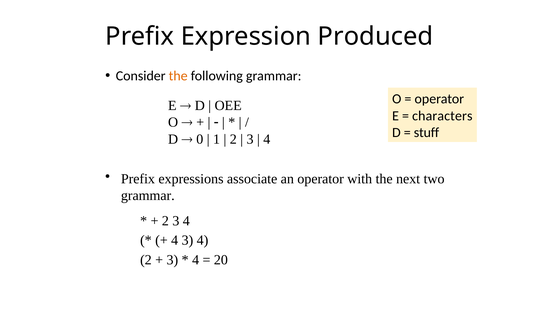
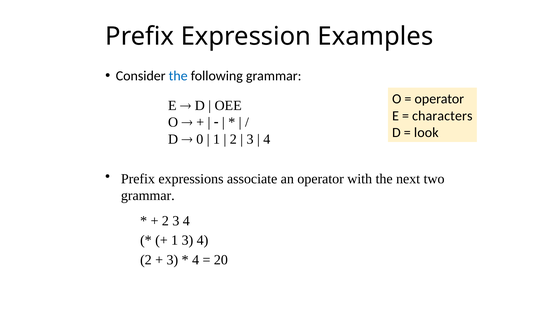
Produced: Produced -> Examples (375, 36)
the colour: orange -> blue (178, 76)
stuff: stuff -> look (426, 132)
4: 4 -> 1 (175, 240)
